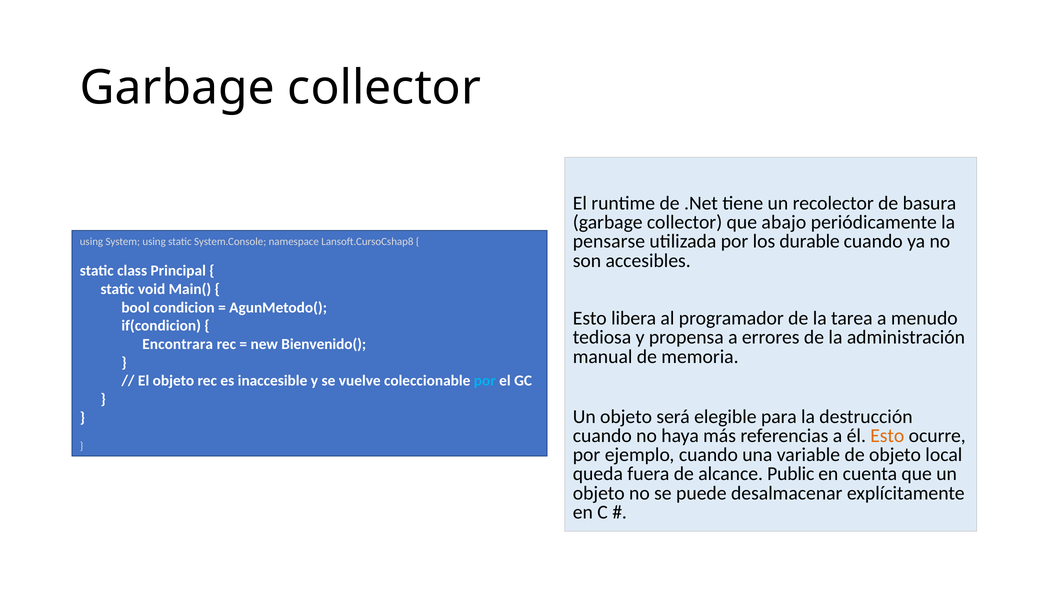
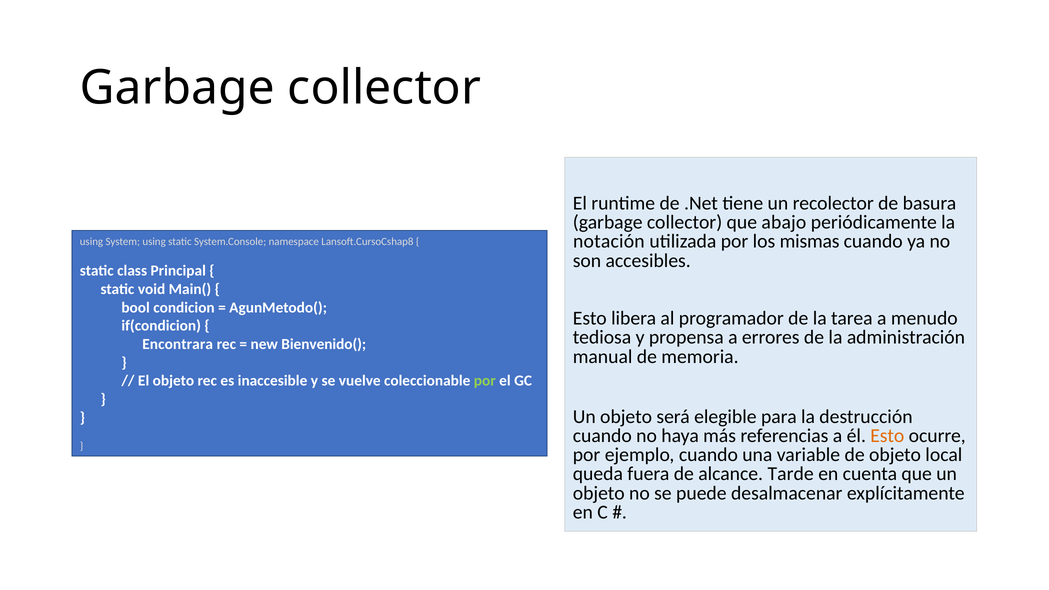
pensarse: pensarse -> notación (609, 241)
durable: durable -> mismas (810, 241)
por colour: light blue -> light green (485, 381)
Public: Public -> Tarde (791, 474)
